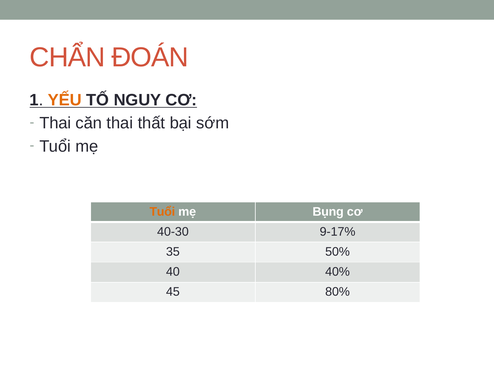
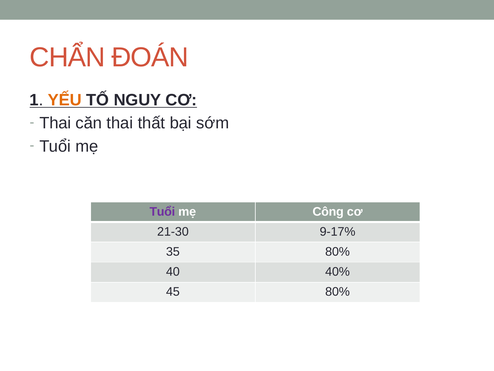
Tuổi colour: orange -> purple (162, 211)
Bụng: Bụng -> Công (328, 211)
40-30: 40-30 -> 21-30 (173, 231)
35 50%: 50% -> 80% (338, 251)
